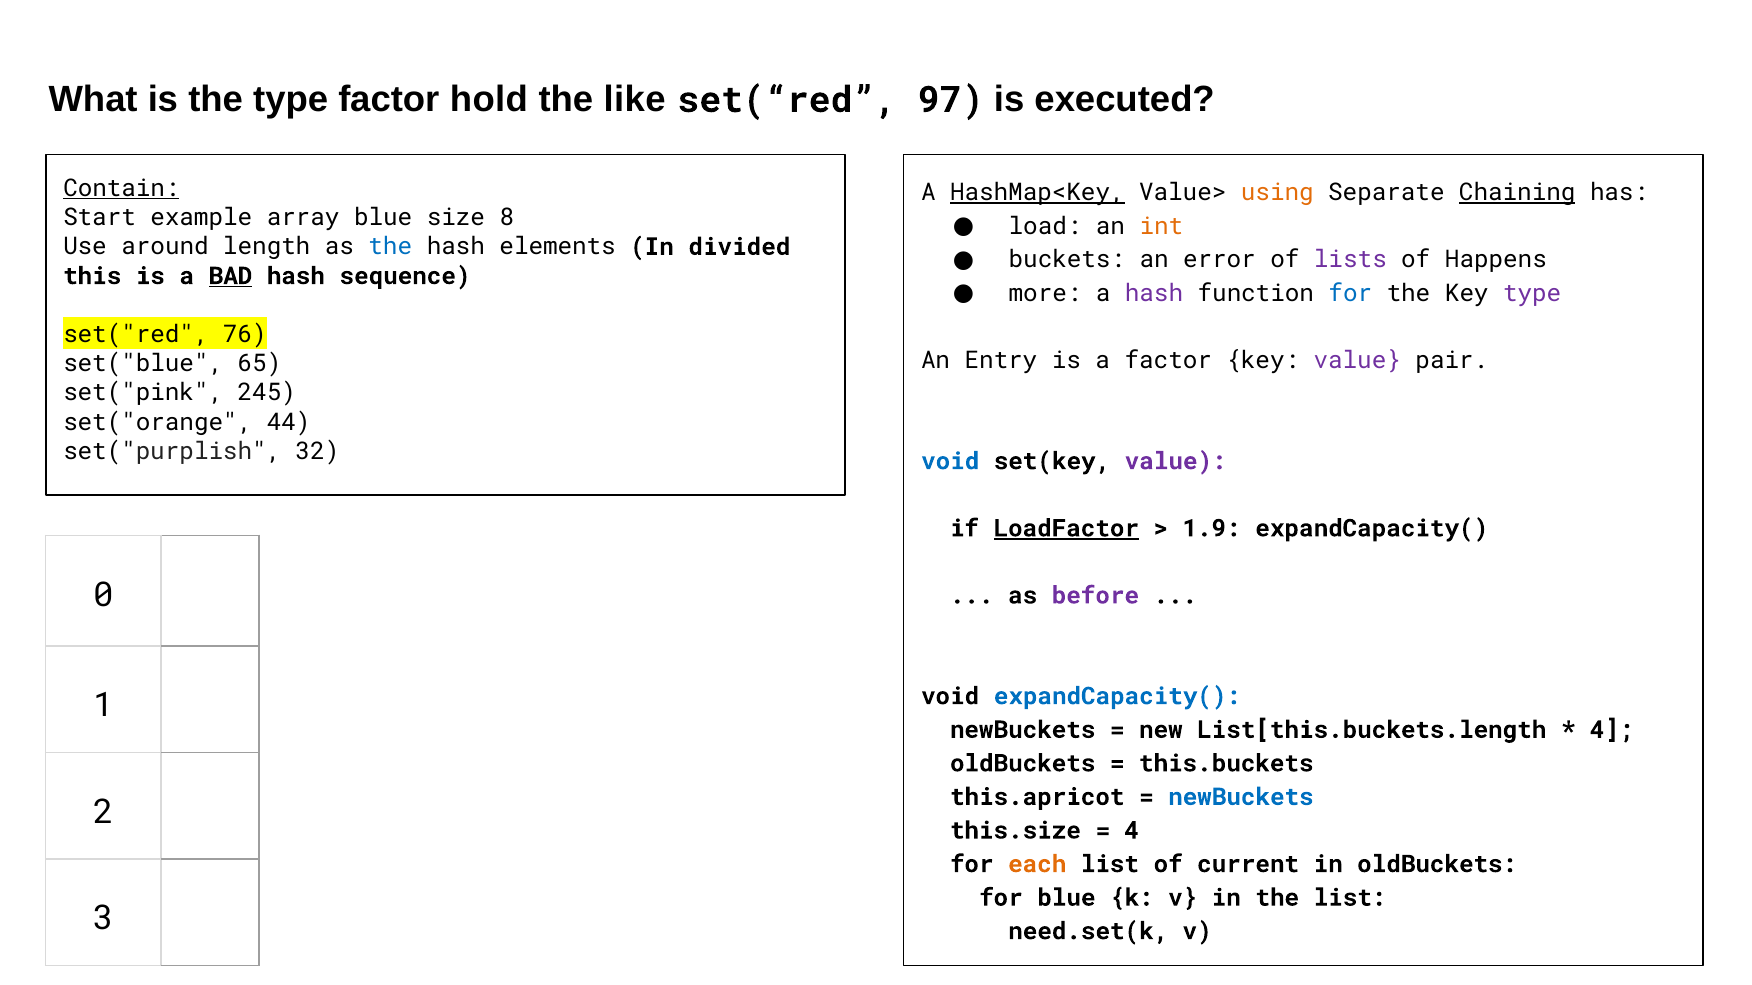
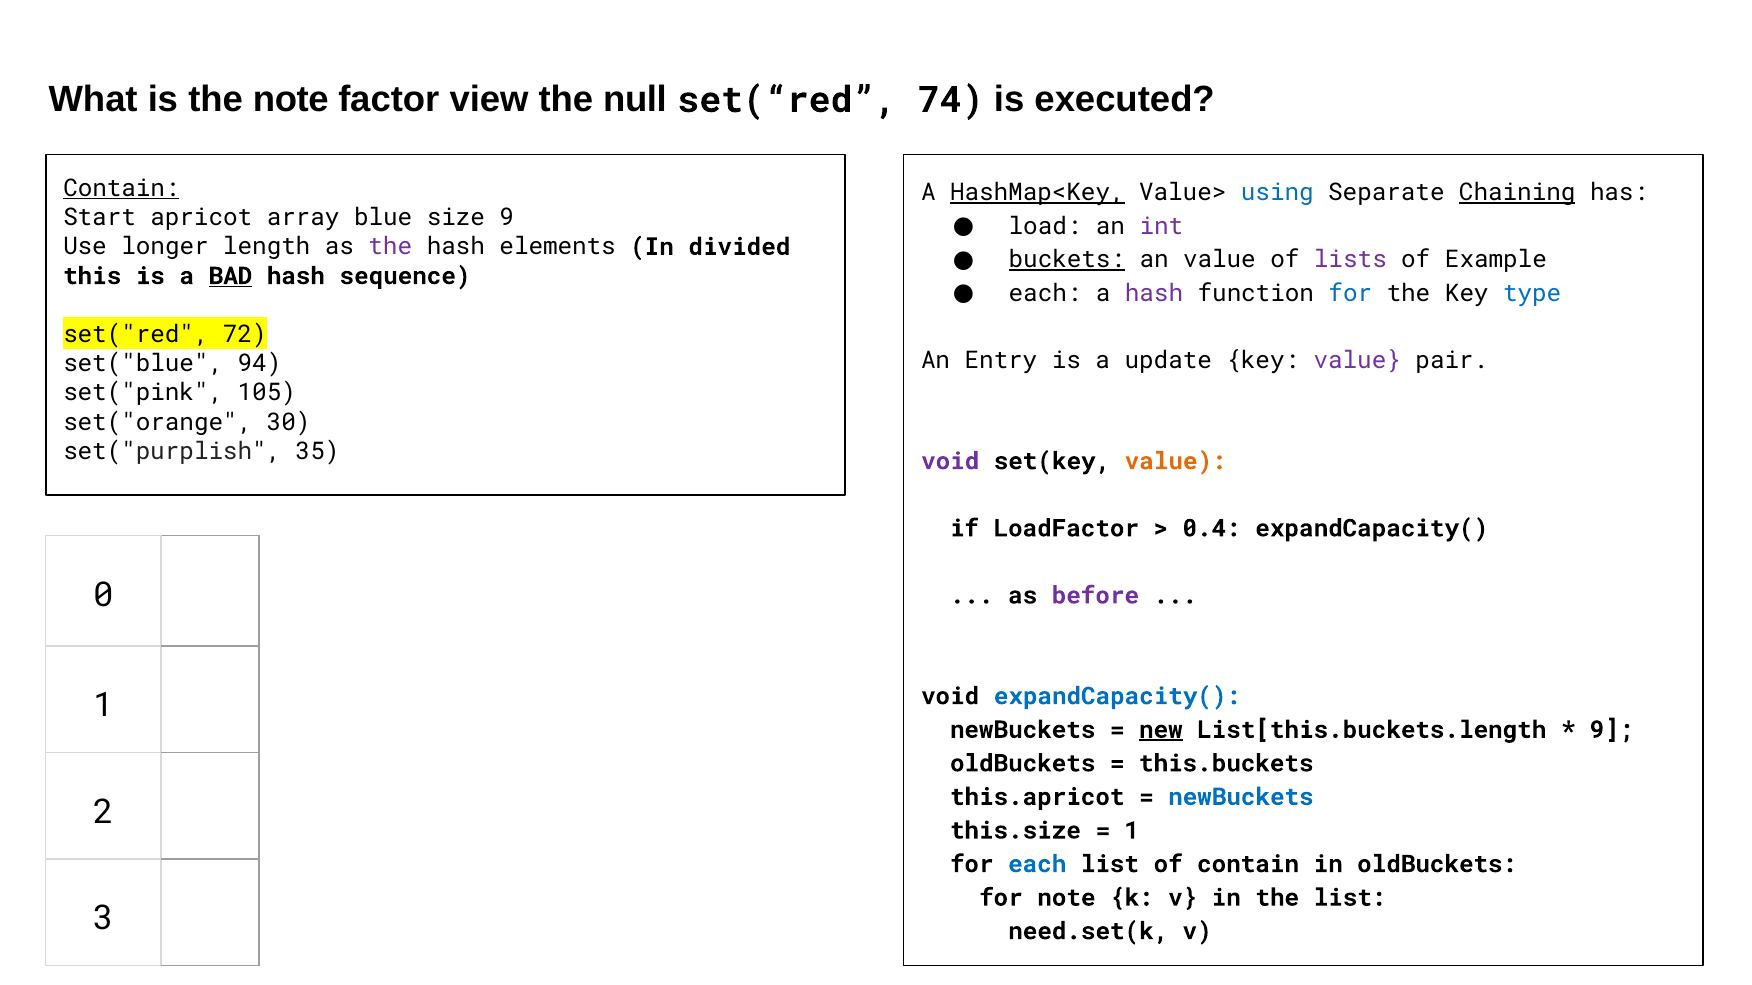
the type: type -> note (291, 100)
hold: hold -> view (489, 100)
like: like -> null (635, 100)
97: 97 -> 74 (951, 100)
using colour: orange -> blue (1277, 193)
example: example -> apricot (201, 218)
size 8: 8 -> 9 (507, 218)
int colour: orange -> purple (1161, 226)
around: around -> longer (165, 247)
the colour: blue -> purple (390, 247)
buckets underline: none -> present (1067, 260)
an error: error -> value (1219, 260)
Happens: Happens -> Example (1496, 260)
more: more -> each (1045, 293)
type colour: purple -> blue (1532, 293)
76: 76 -> 72 (245, 335)
a factor: factor -> update (1168, 361)
65: 65 -> 94 (259, 364)
245: 245 -> 105 (267, 393)
44: 44 -> 30 (289, 422)
32: 32 -> 35 (318, 452)
void colour: blue -> purple (950, 461)
value colour: purple -> orange (1176, 461)
LoadFactor underline: present -> none (1066, 529)
1.9: 1.9 -> 0.4 (1212, 529)
new underline: none -> present (1161, 730)
4: 4 -> 9 (1612, 730)
4: 4 -> 1 (1132, 831)
each colour: orange -> blue (1037, 865)
of current: current -> contain (1248, 865)
for blue: blue -> note (1066, 898)
